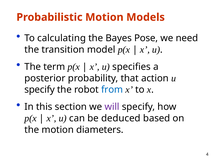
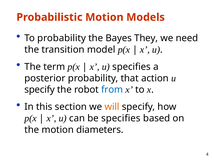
To calculating: calculating -> probability (62, 38)
Pose: Pose -> They (146, 38)
will colour: purple -> orange (112, 107)
be deduced: deduced -> specifies (121, 118)
